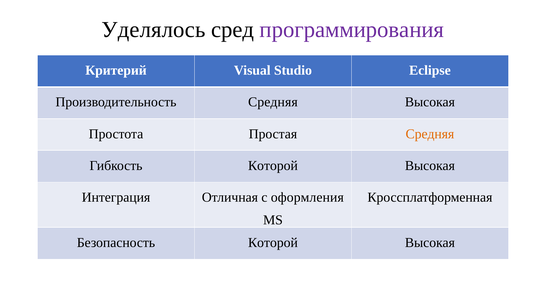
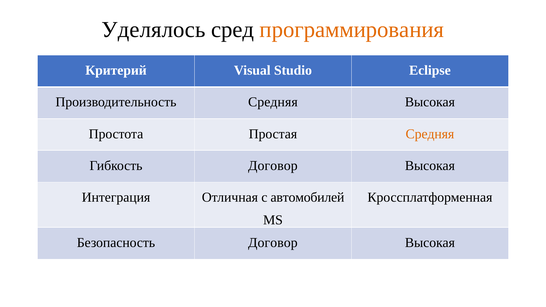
программирования colour: purple -> orange (352, 30)
Гибкость Которой: Которой -> Договор (273, 166)
оформления: оформления -> автомобилей (307, 197)
Безопасность Которой: Которой -> Договор (273, 243)
